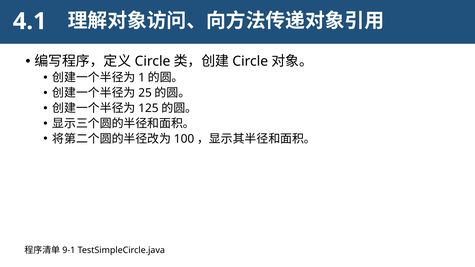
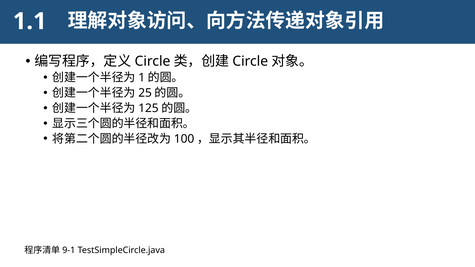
4.1: 4.1 -> 1.1 (30, 21)
